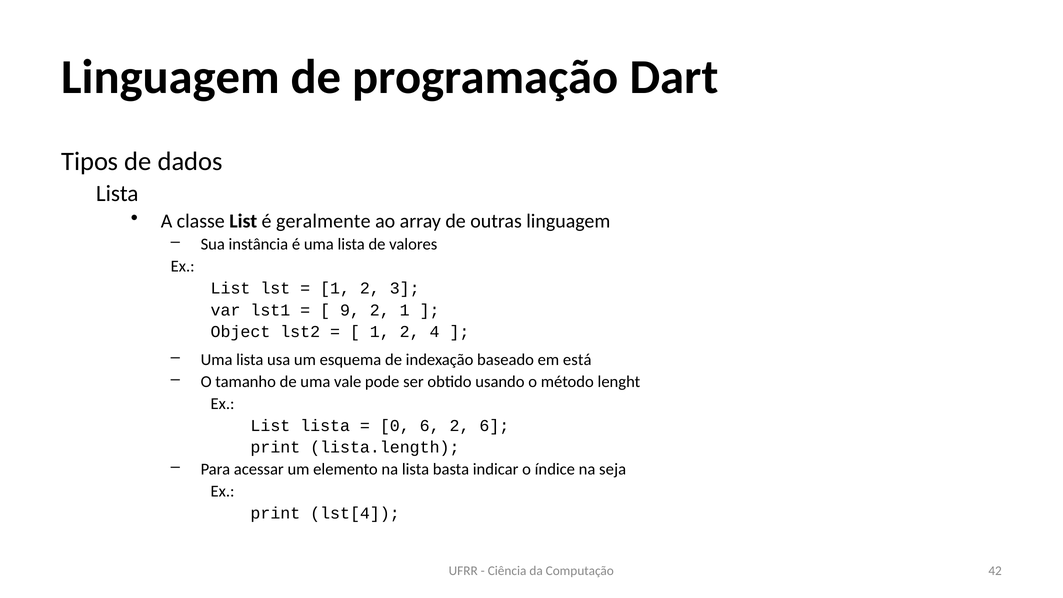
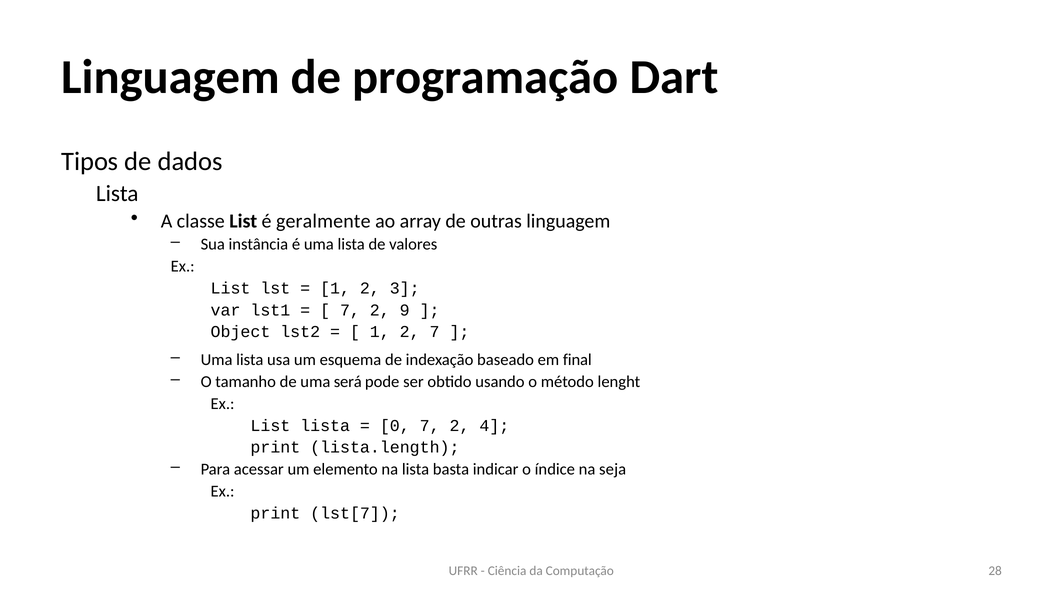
9: 9 -> 7 (350, 310)
2 1: 1 -> 9 (405, 310)
2 4: 4 -> 7 (435, 332)
está: está -> final (577, 360)
vale: vale -> será (348, 382)
0 6: 6 -> 7 (430, 426)
2 6: 6 -> 4 (494, 426)
lst[4: lst[4 -> lst[7 (355, 513)
42: 42 -> 28 (995, 571)
